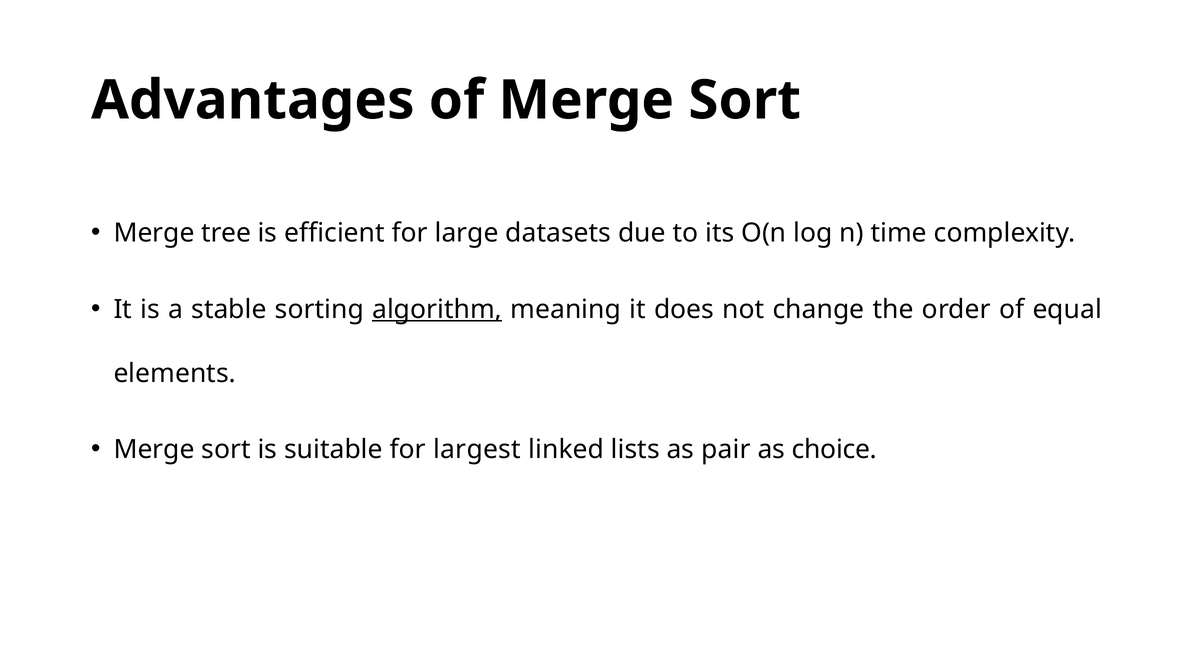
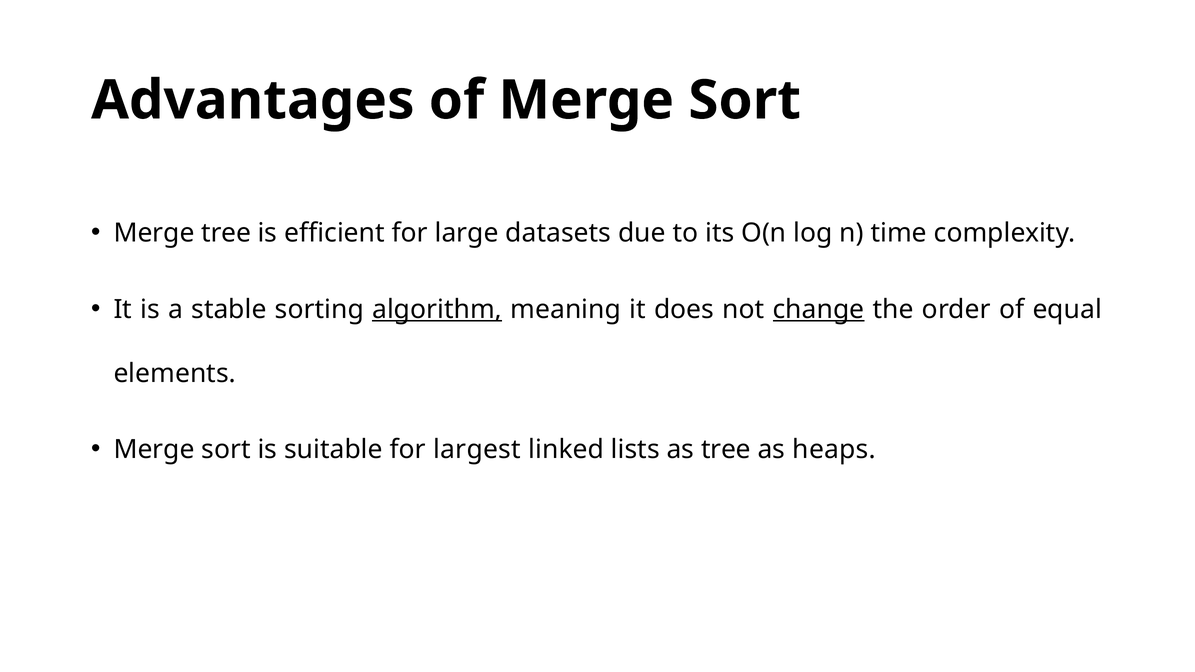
change underline: none -> present (819, 310)
as pair: pair -> tree (726, 450)
choice: choice -> heaps (834, 450)
